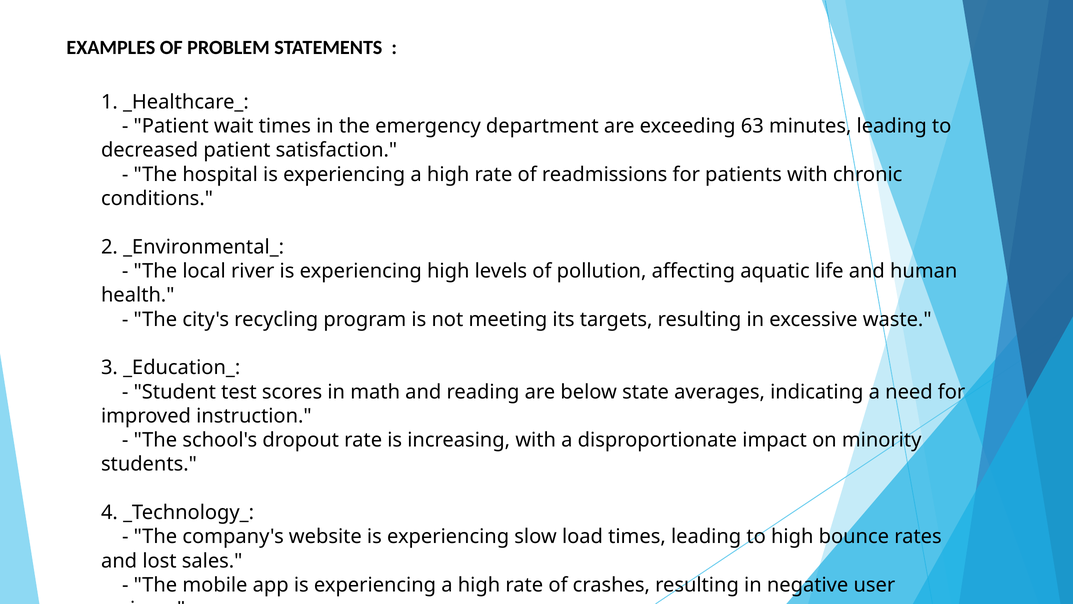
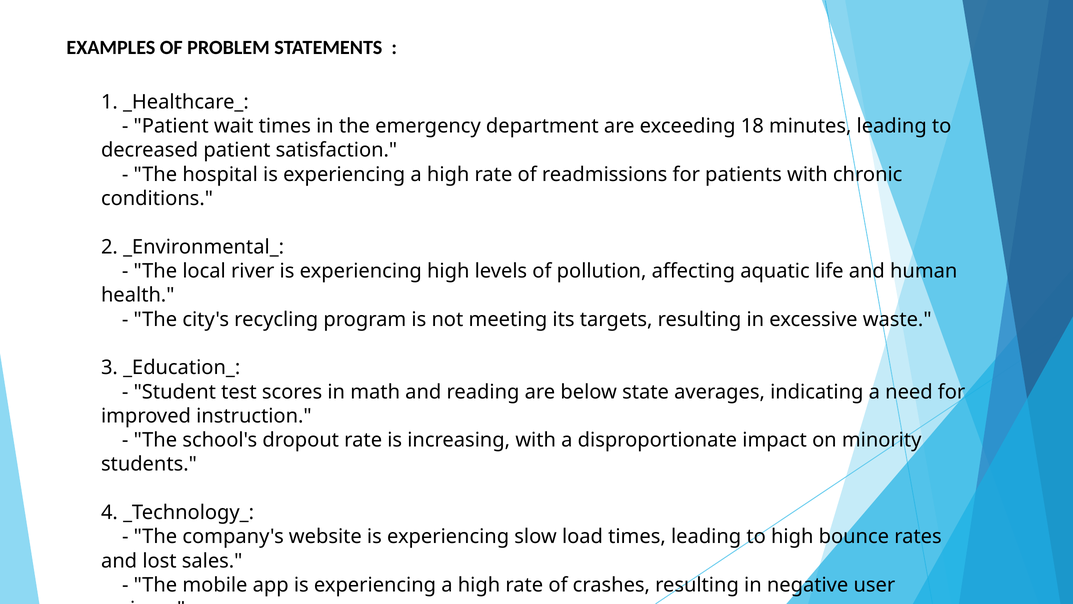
63: 63 -> 18 (752, 126)
